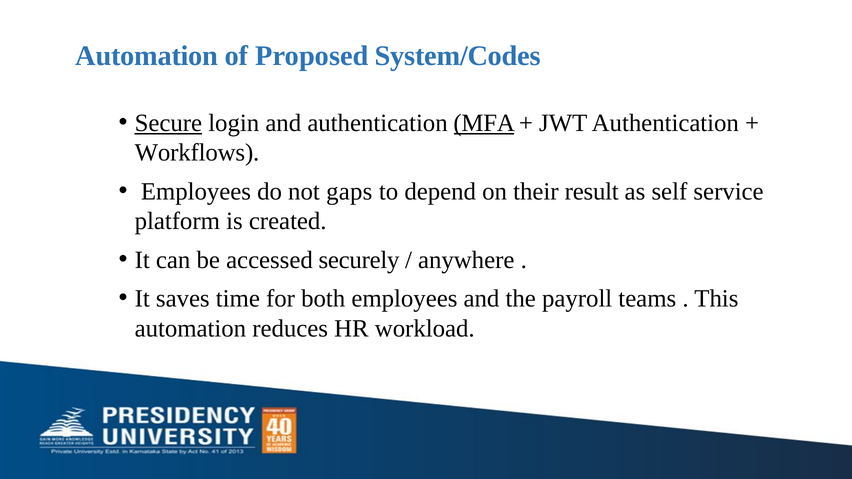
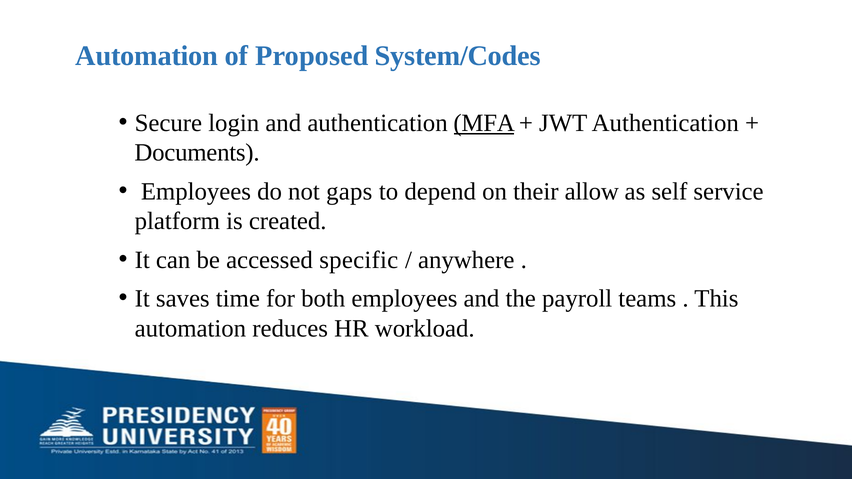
Secure underline: present -> none (168, 123)
Workflows: Workflows -> Documents (197, 153)
result: result -> allow (592, 191)
securely: securely -> specific (359, 260)
